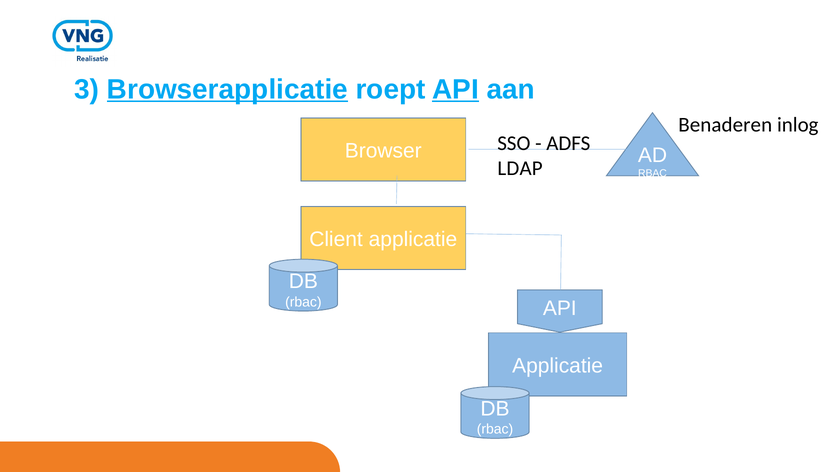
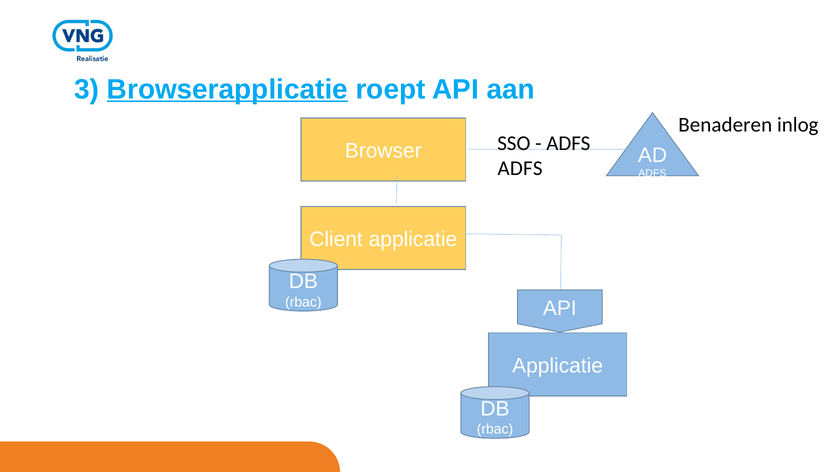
API underline: present -> none (456, 89)
LDAP: LDAP -> ADFS (520, 169)
RBAC: RBAC -> ADFS (652, 173)
